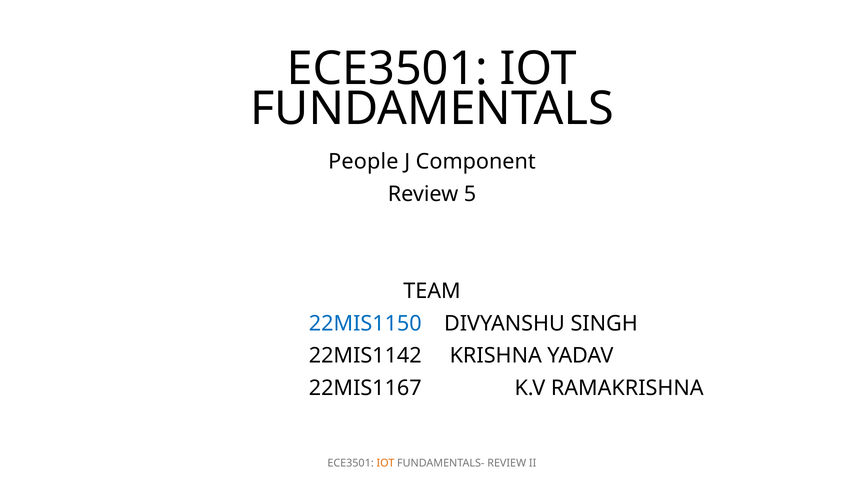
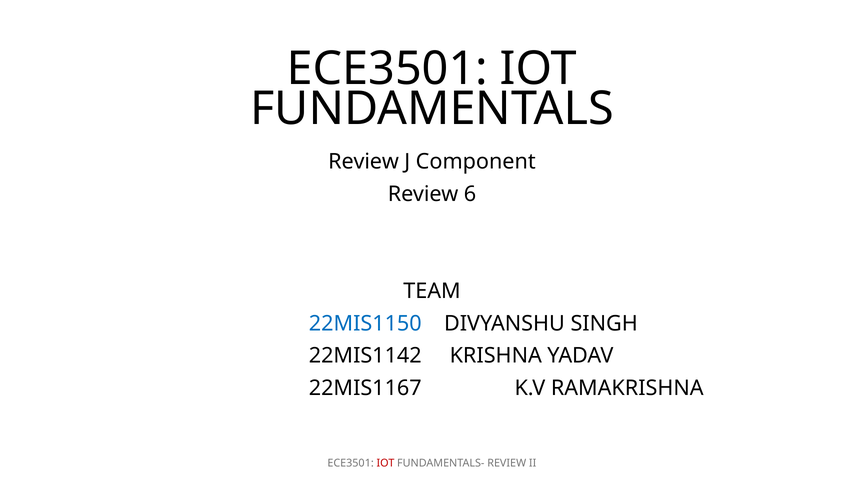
People: People -> Review (364, 162)
5: 5 -> 6 (470, 194)
IOT colour: orange -> red (386, 463)
